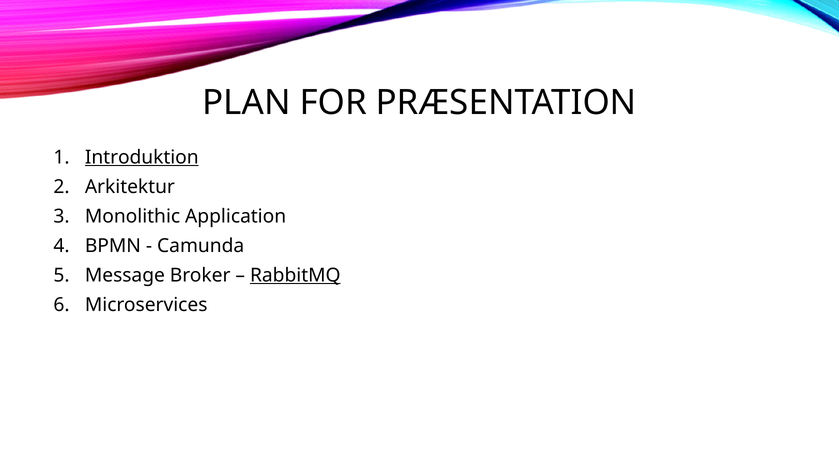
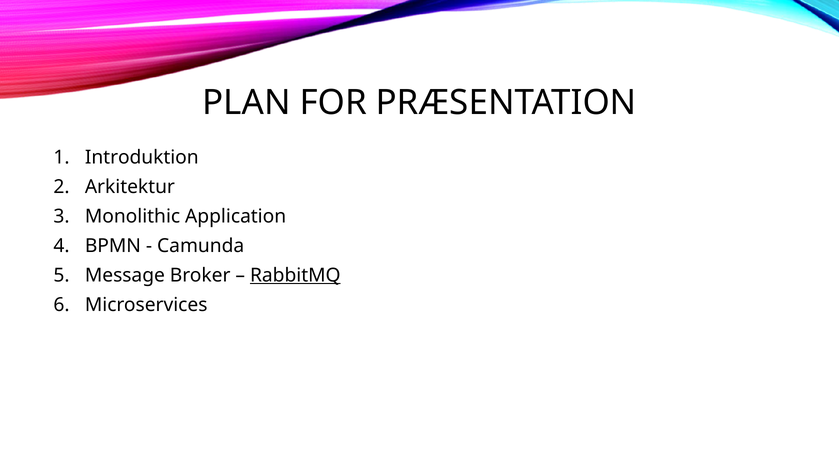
Introduktion underline: present -> none (142, 157)
